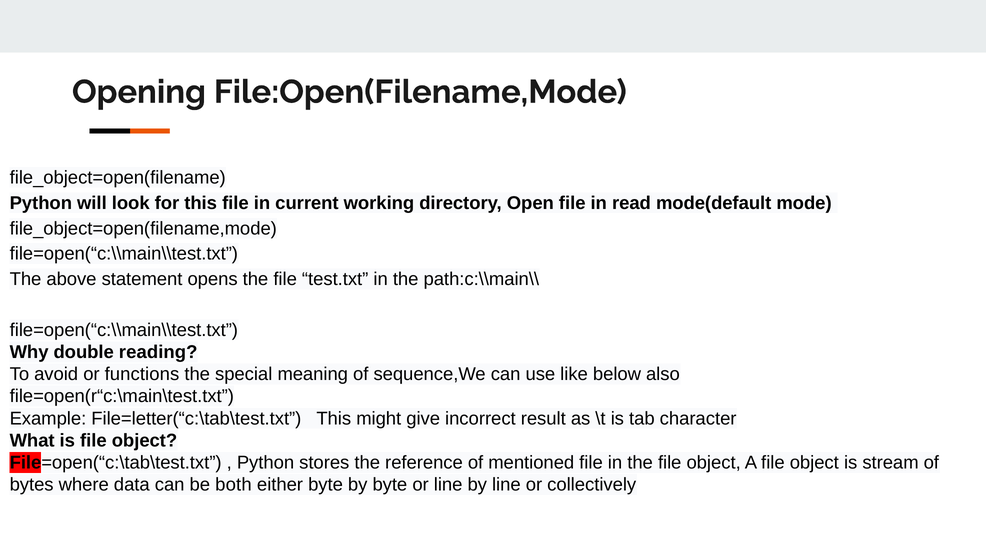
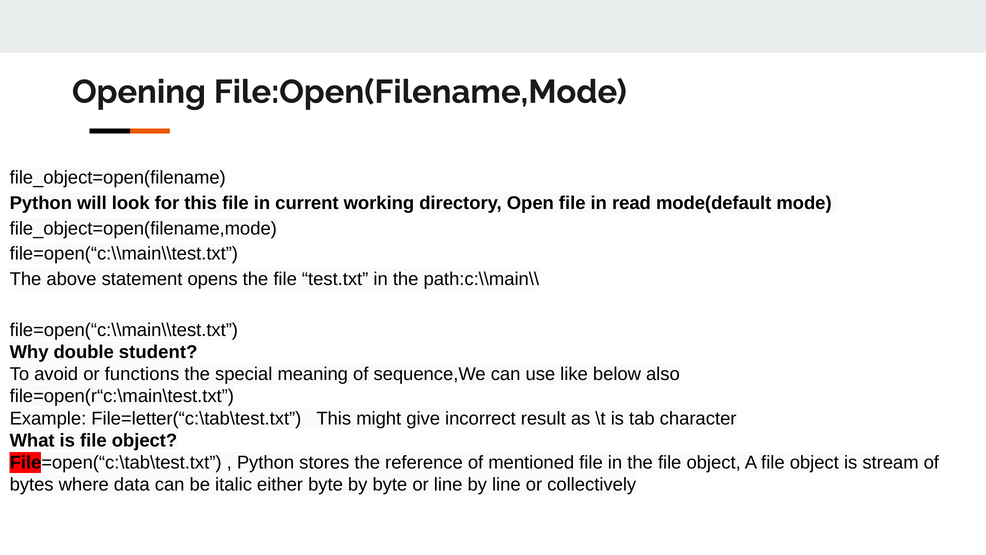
reading: reading -> student (158, 352)
both: both -> italic (234, 484)
